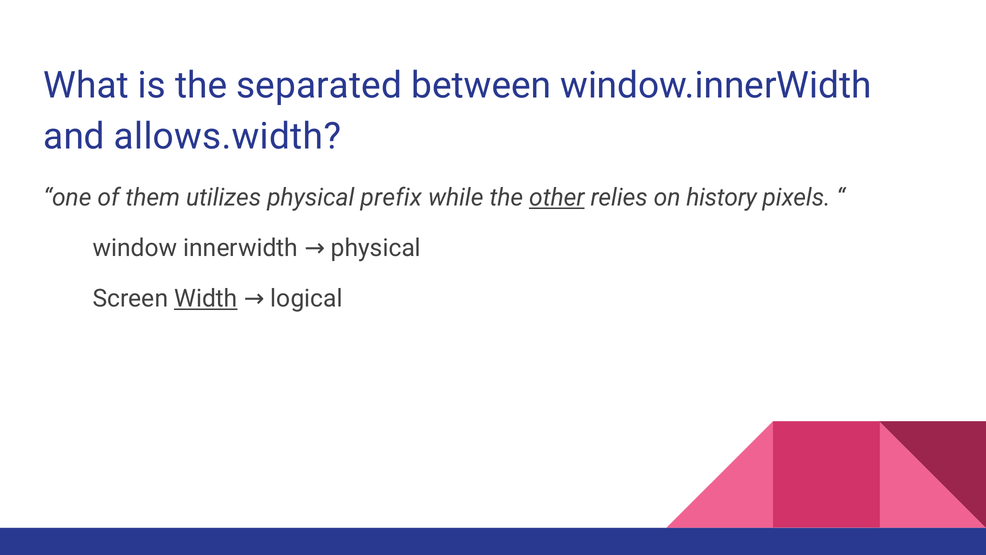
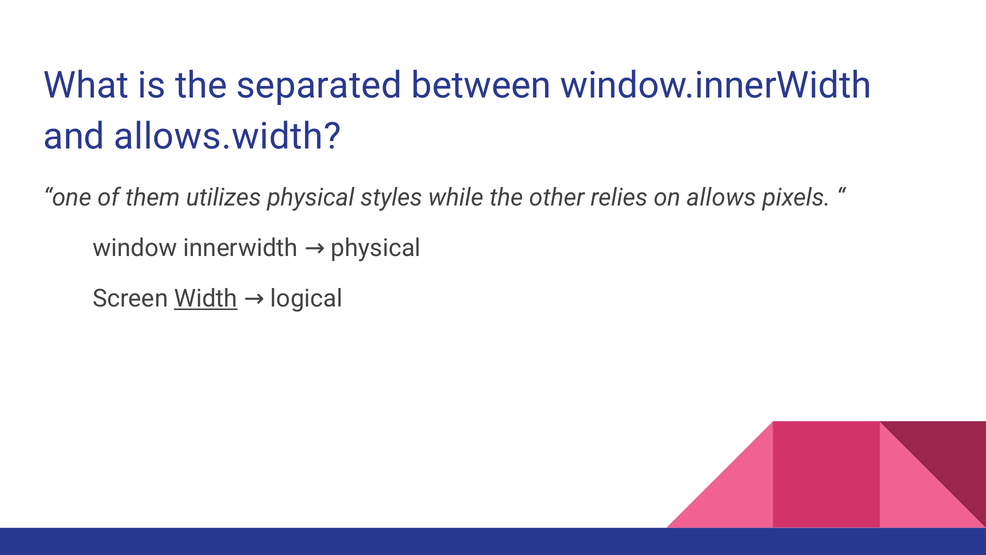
prefix: prefix -> styles (391, 197)
other underline: present -> none (557, 197)
history: history -> allows (721, 197)
